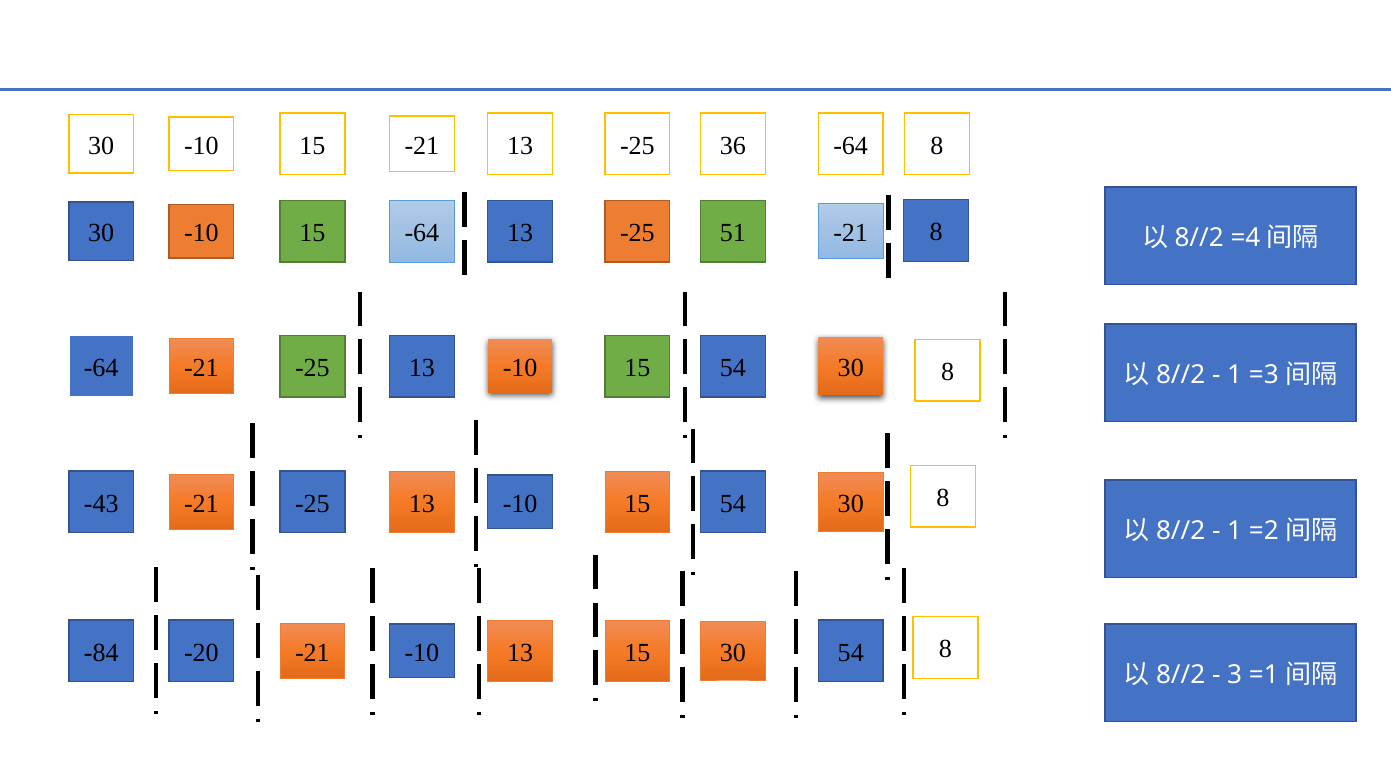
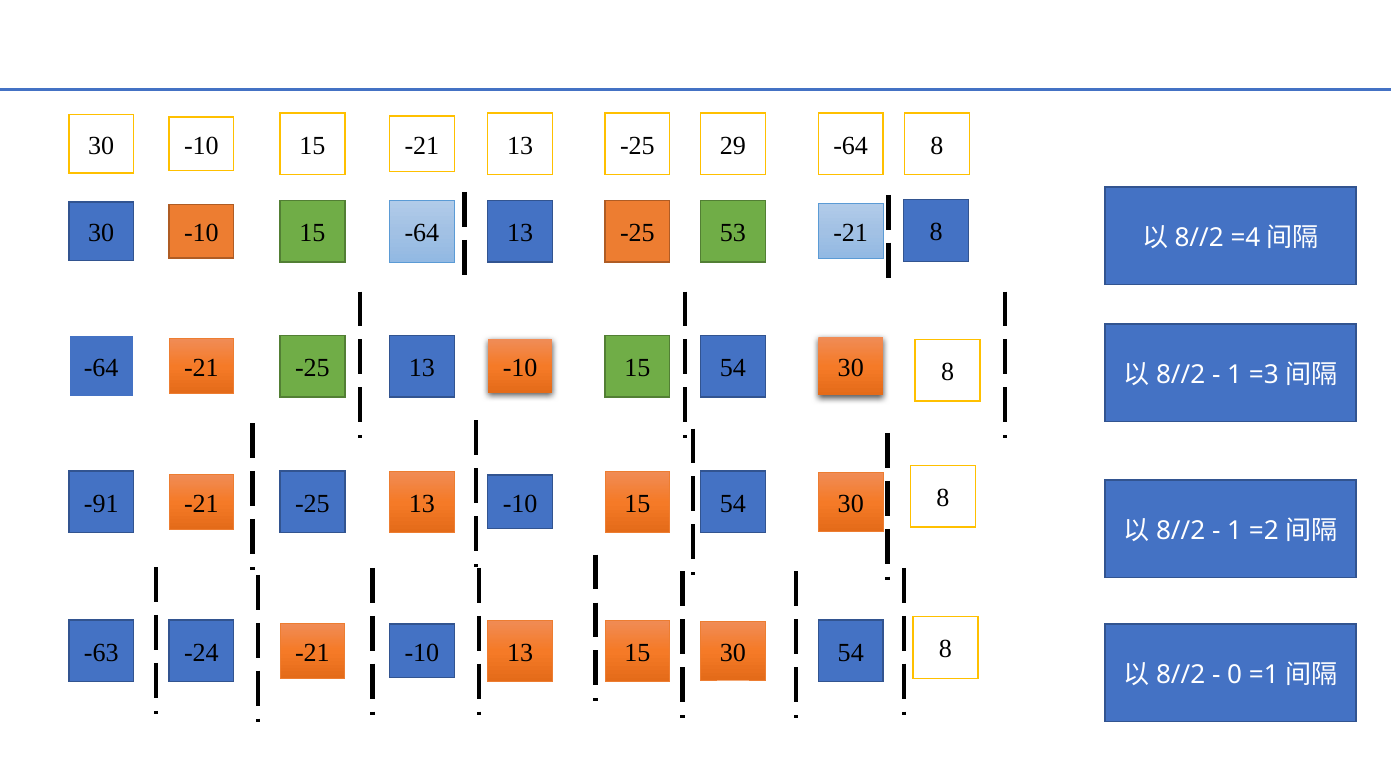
36: 36 -> 29 (733, 145)
51: 51 -> 53 (733, 233)
-43: -43 -> -91 (101, 503)
-84: -84 -> -63 (101, 652)
-20: -20 -> -24 (201, 652)
3: 3 -> 0 (1235, 674)
